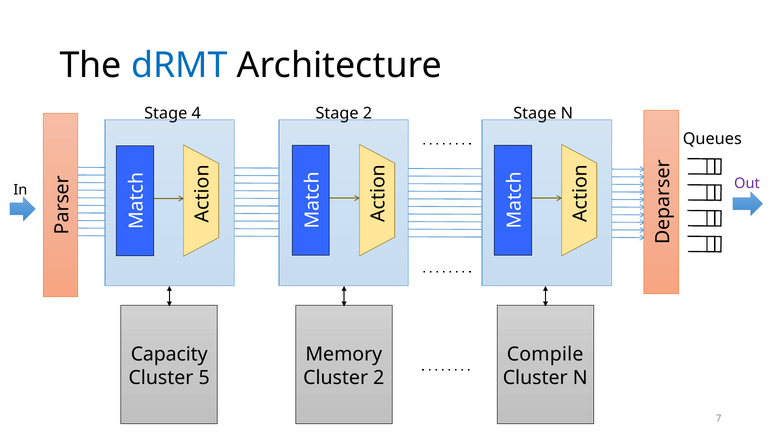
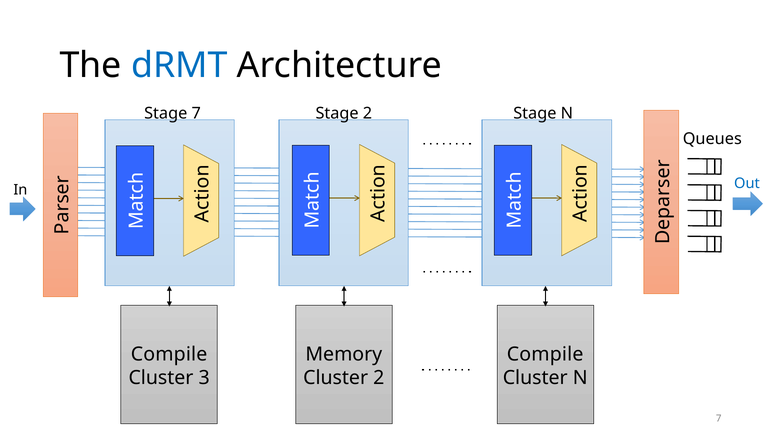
Stage 4: 4 -> 7 (196, 114)
Out colour: purple -> blue (747, 184)
Capacity: Capacity -> Compile (169, 354)
5: 5 -> 3 (204, 378)
